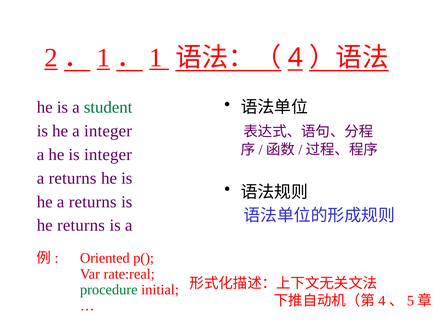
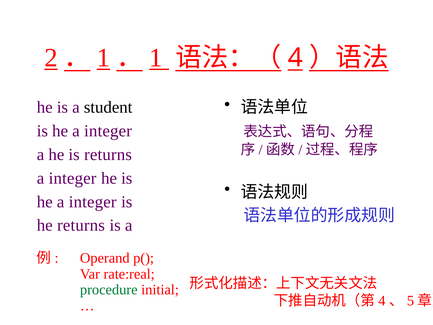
student colour: green -> black (108, 107)
is integer: integer -> returns (108, 154)
returns: returns -> integer (73, 178)
returns: returns -> integer (93, 202)
Oriented: Oriented -> Operand (105, 258)
